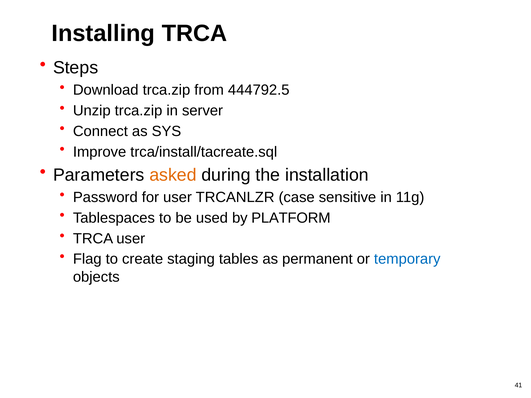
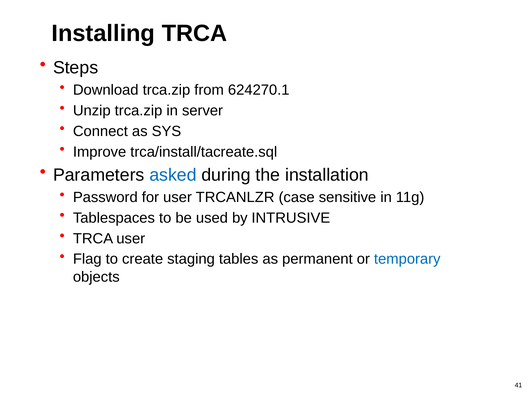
444792.5: 444792.5 -> 624270.1 (259, 90)
asked colour: orange -> blue (173, 175)
PLATFORM: PLATFORM -> INTRUSIVE (291, 218)
